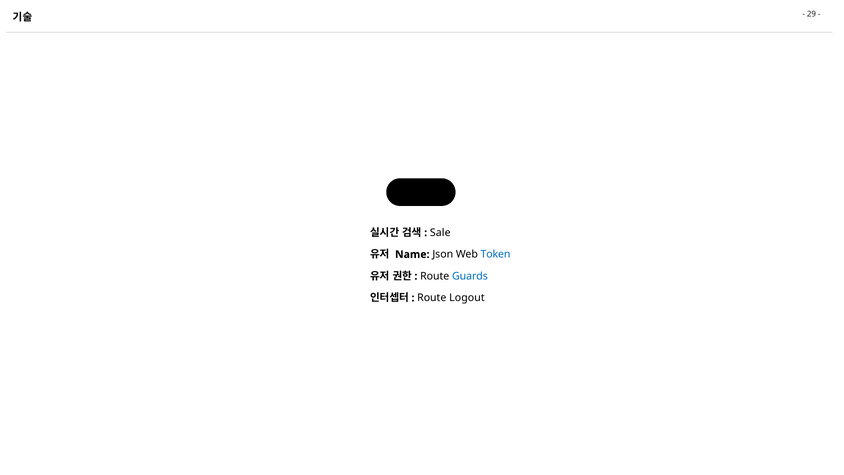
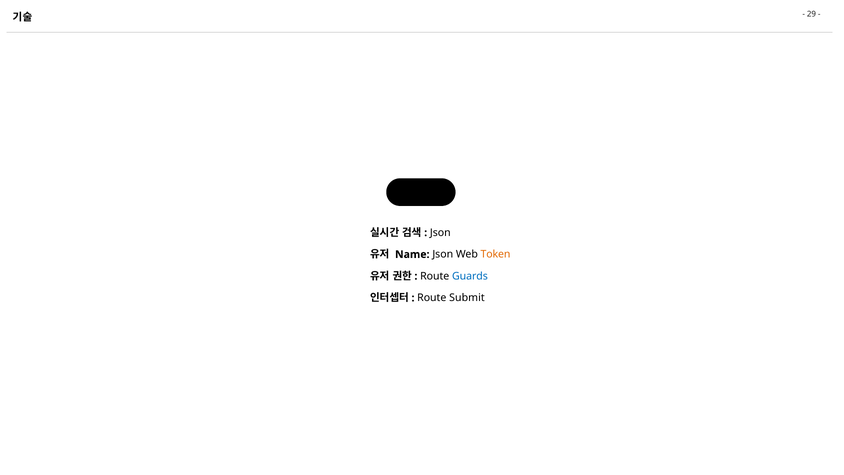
Sale: Sale -> Json (440, 233)
Token colour: blue -> orange (495, 254)
Logout: Logout -> Submit (467, 298)
